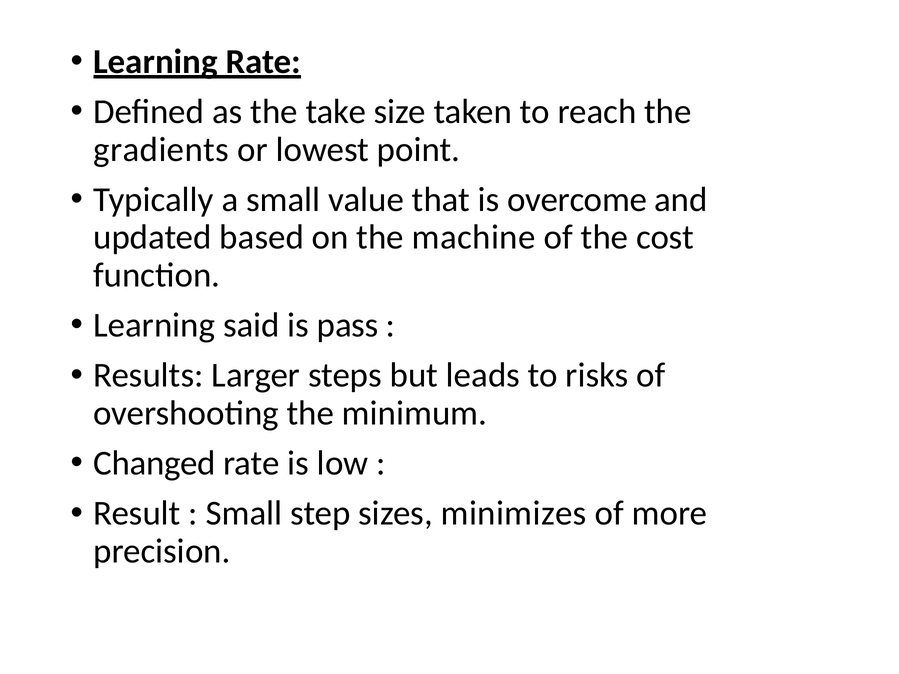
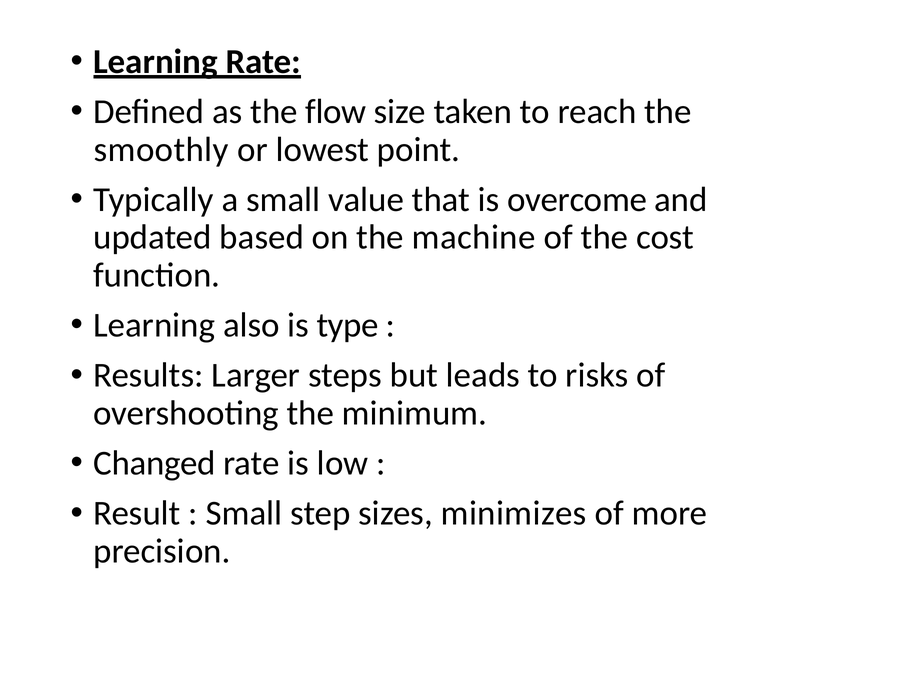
take: take -> flow (336, 112)
gradients: gradients -> smoothly (161, 150)
said: said -> also (251, 325)
pass: pass -> type (348, 325)
